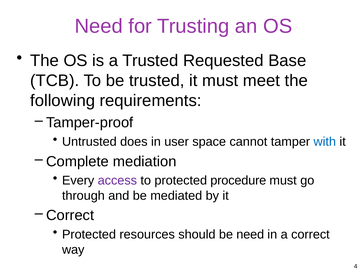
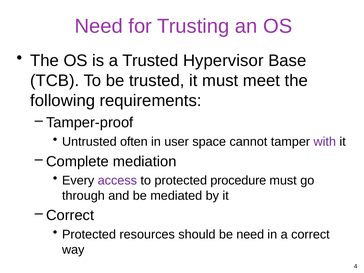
Requested: Requested -> Hypervisor (223, 61)
does: does -> often (134, 142)
with colour: blue -> purple (325, 142)
